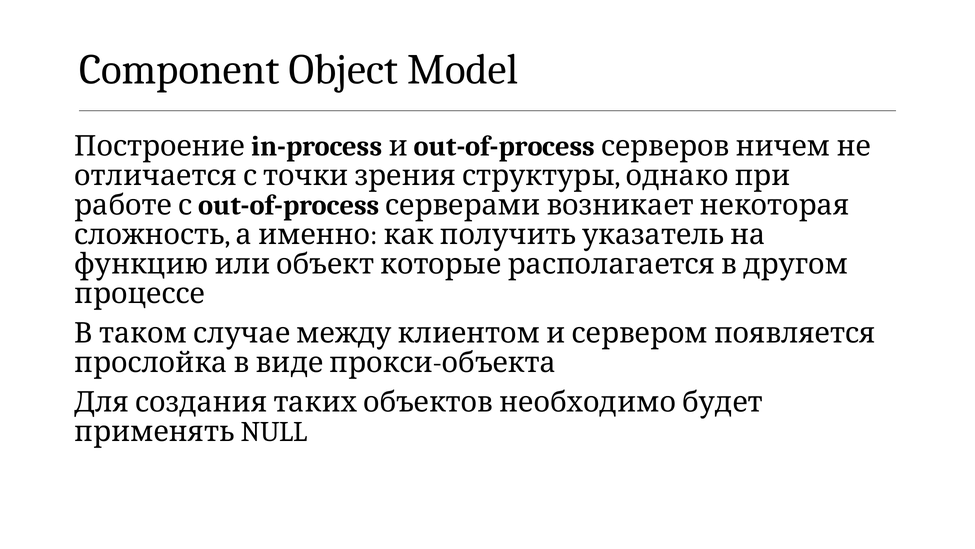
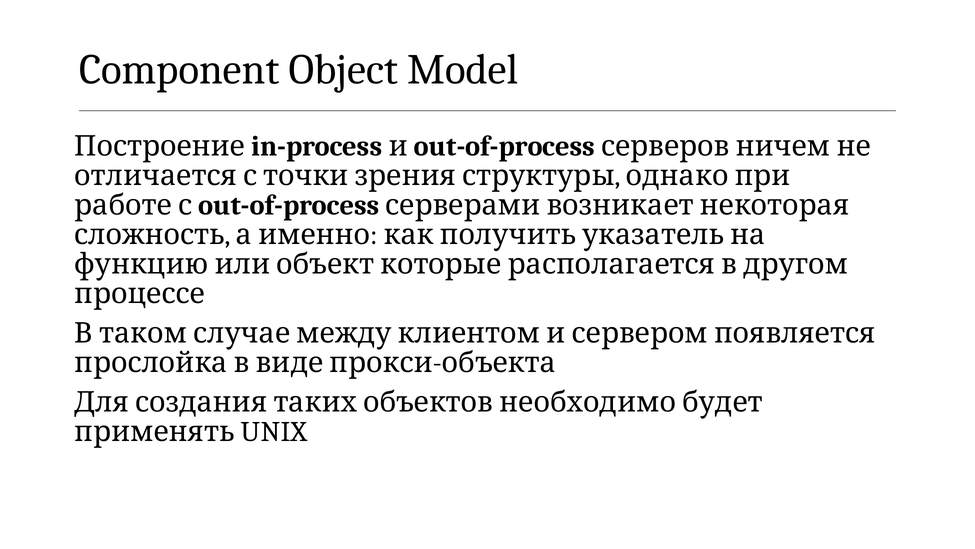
NULL: NULL -> UNIX (274, 431)
